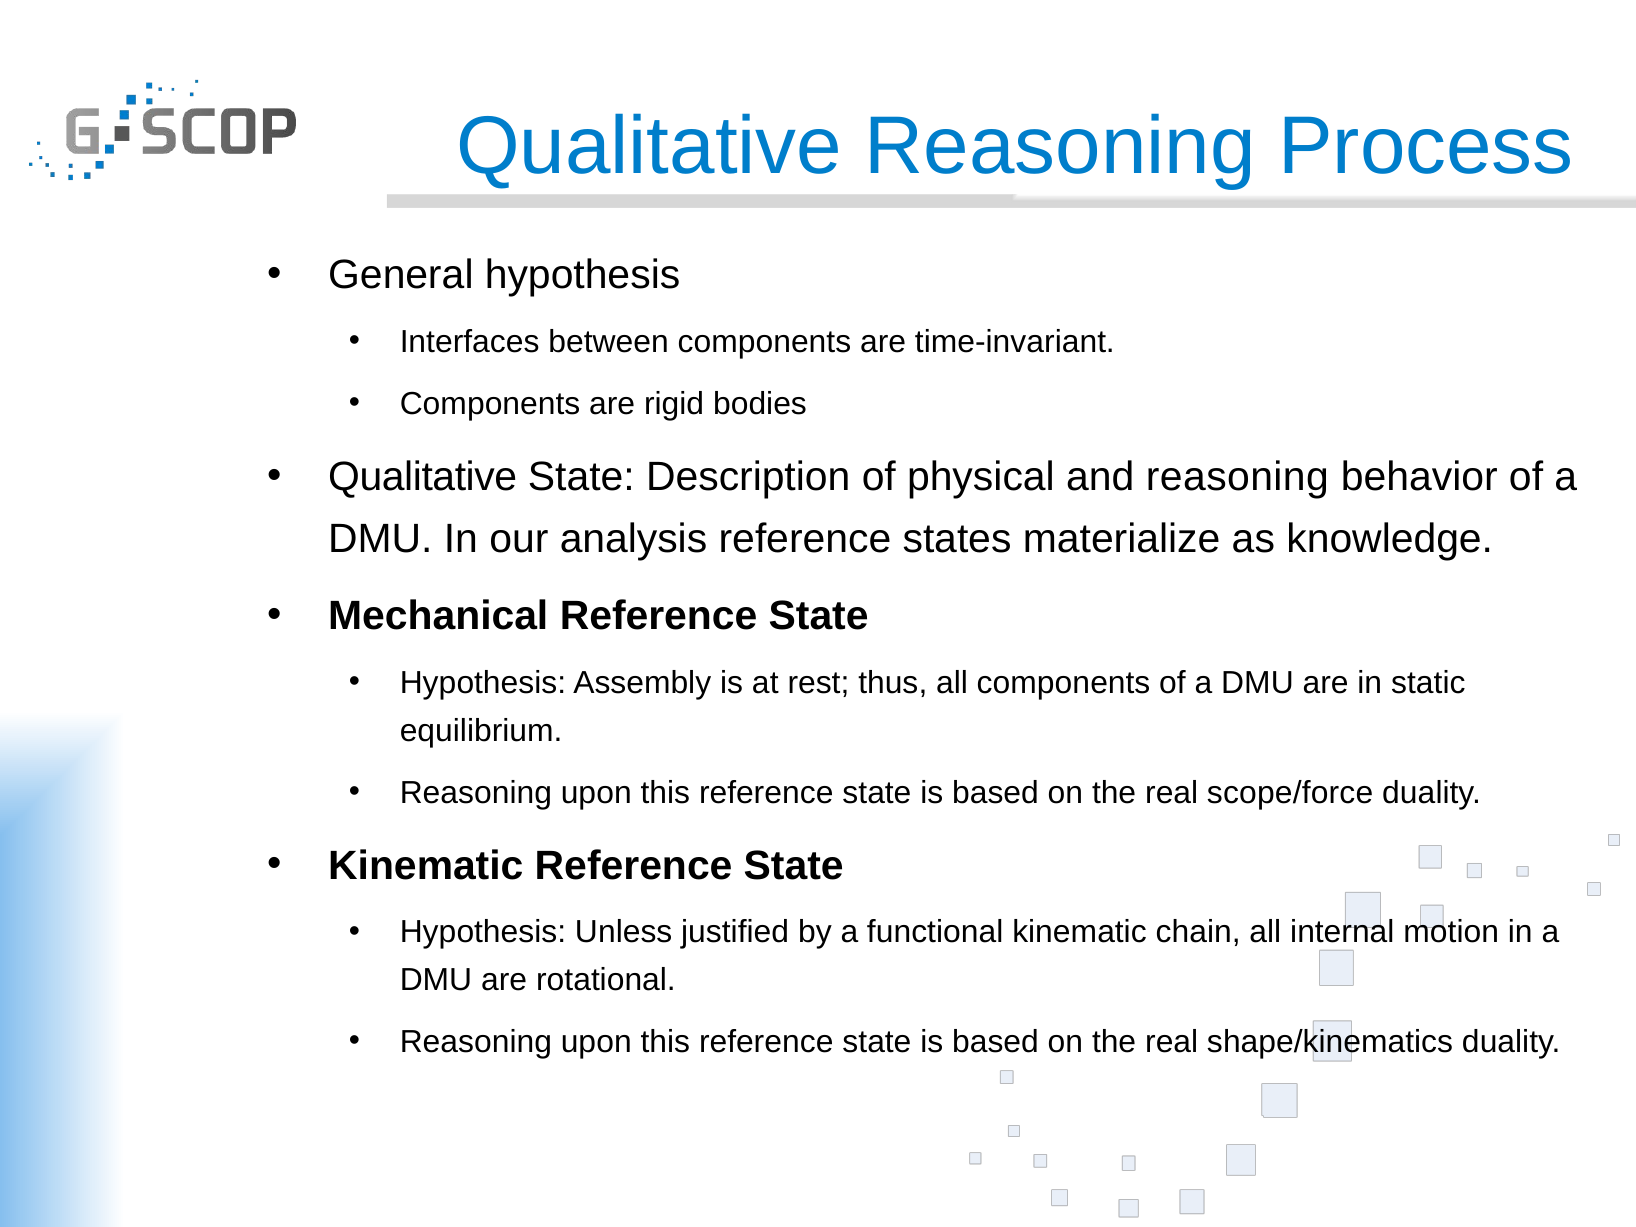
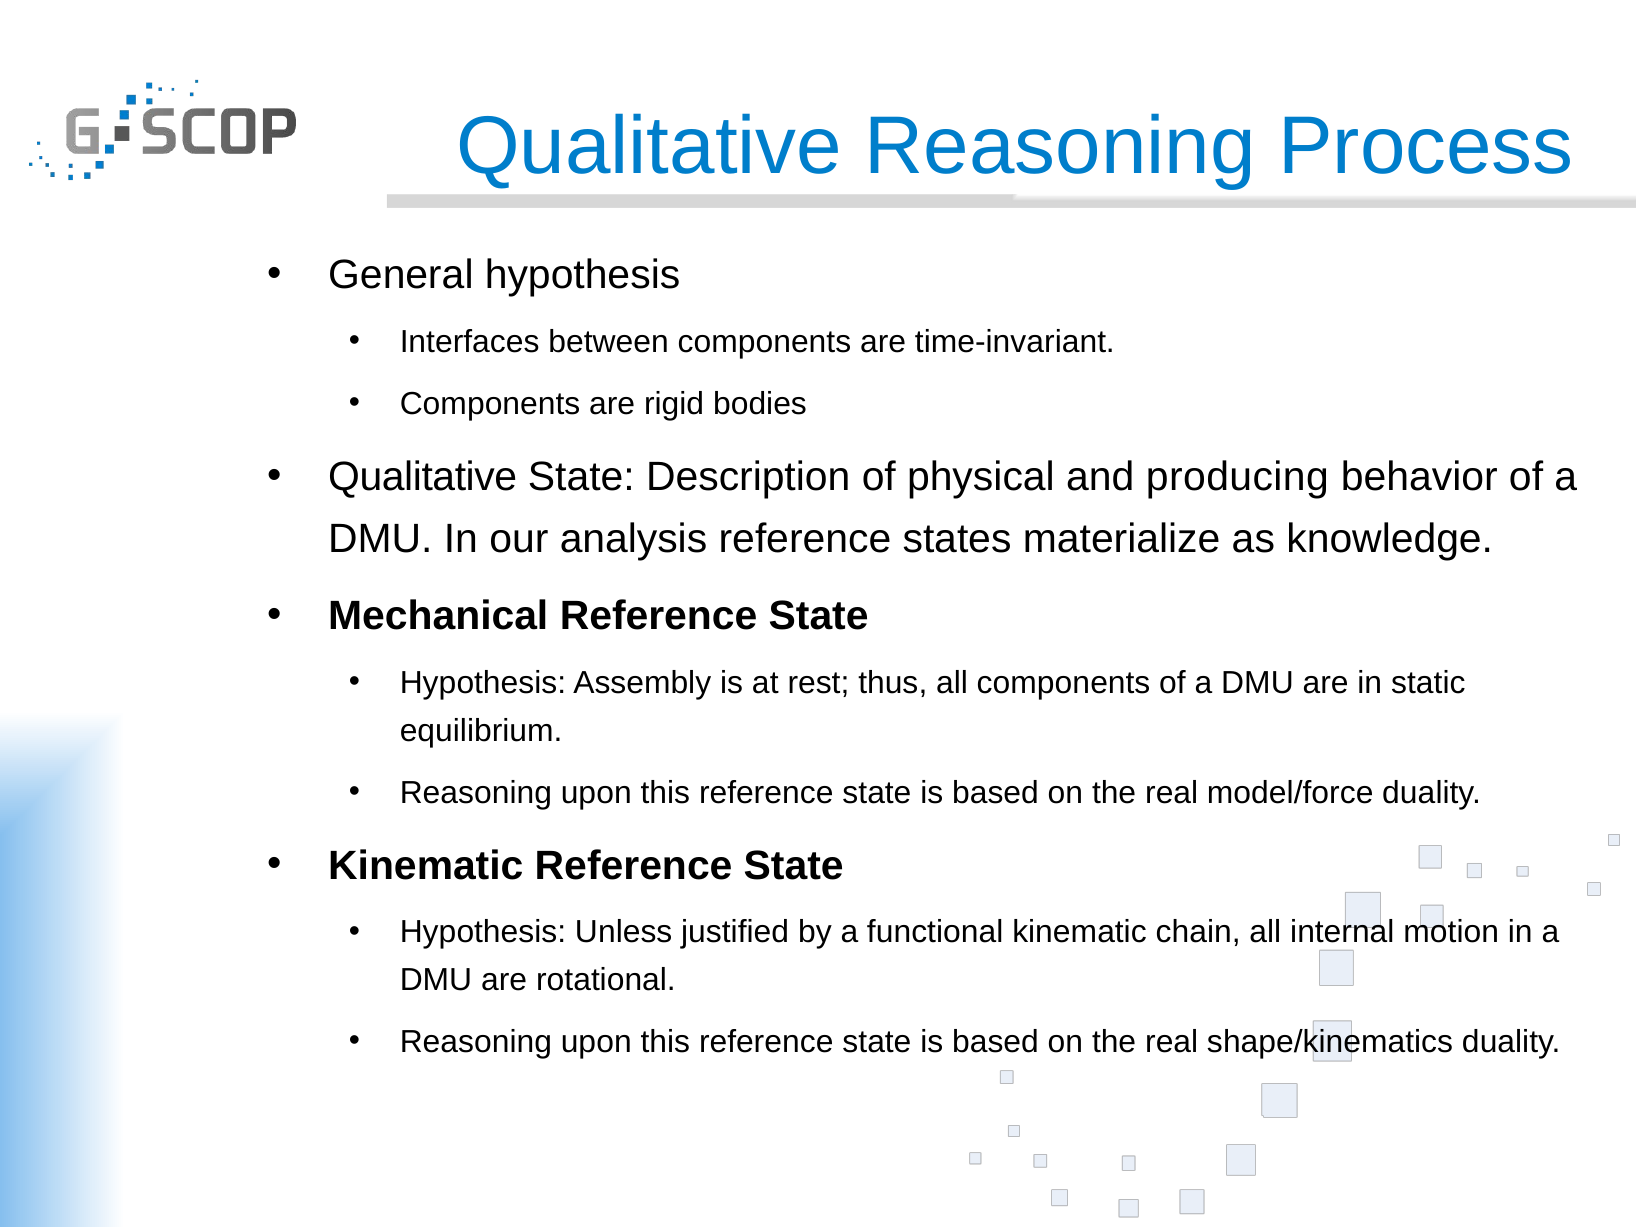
and reasoning: reasoning -> producing (1237, 477)
scope/force: scope/force -> model/force (1290, 793)
